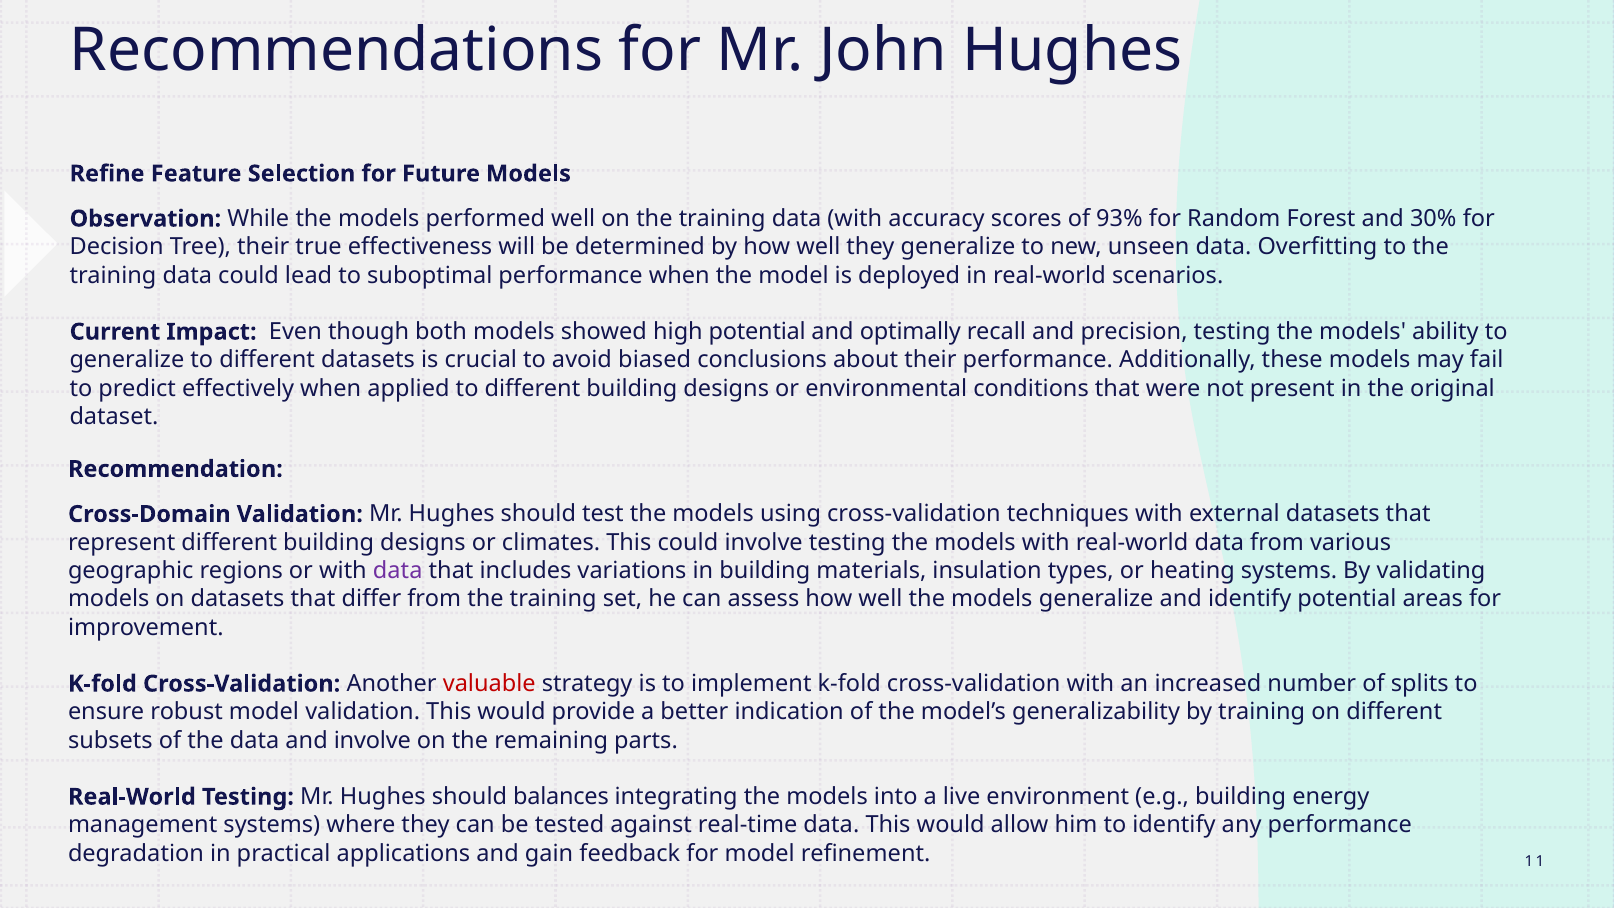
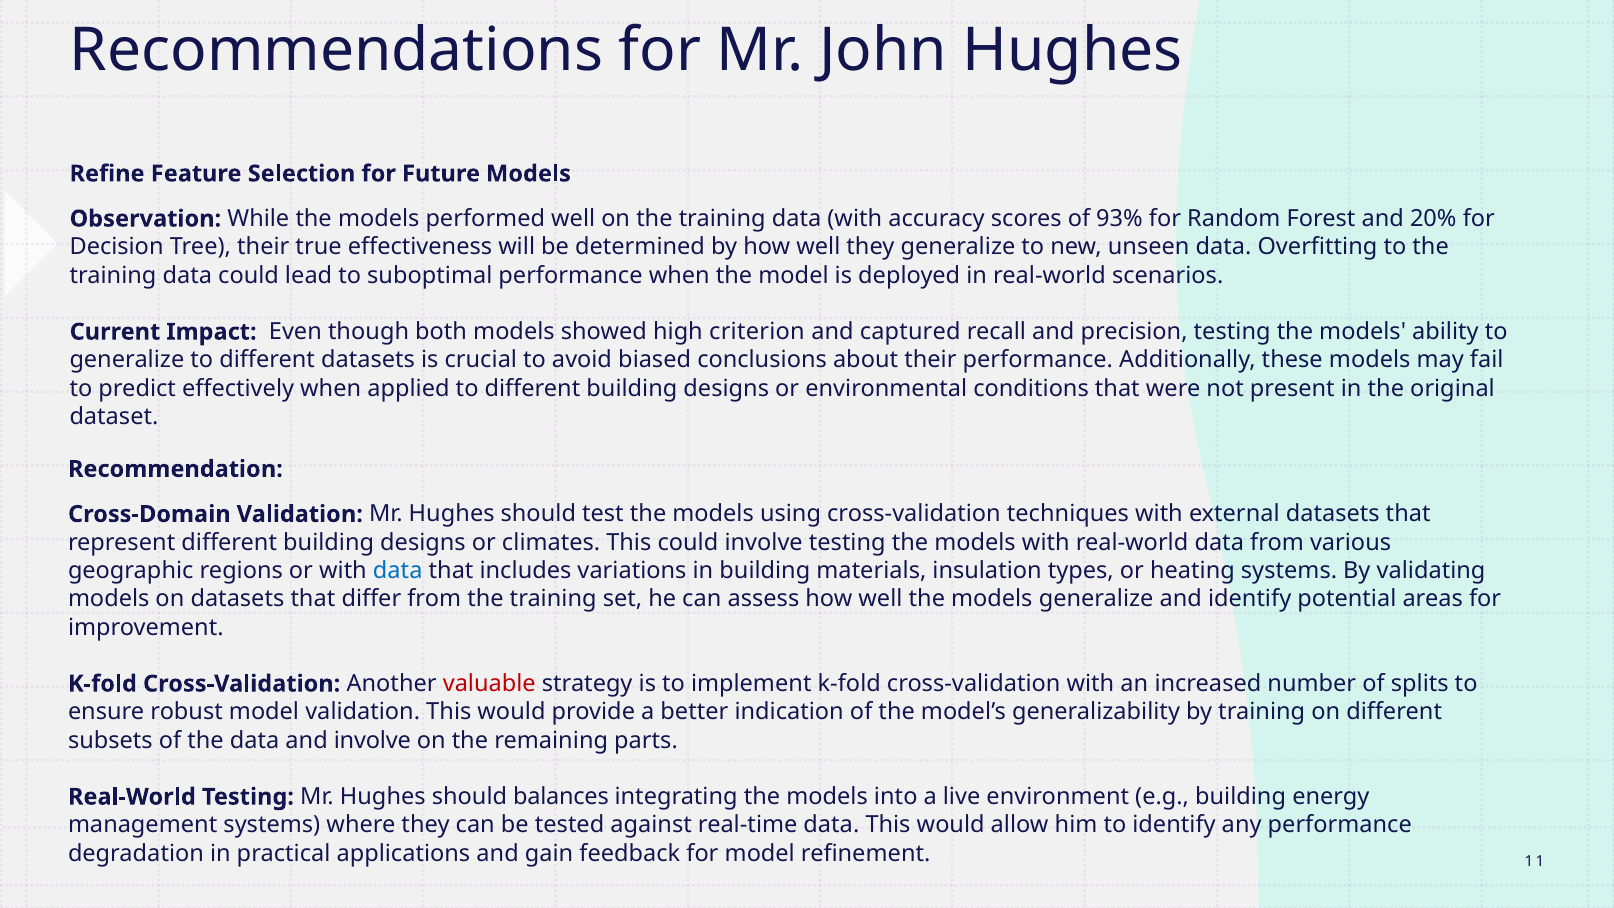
30%: 30% -> 20% (1433, 219)
high potential: potential -> criterion (757, 332)
optimally: optimally -> captured (910, 332)
data colour: purple -> blue (398, 571)
